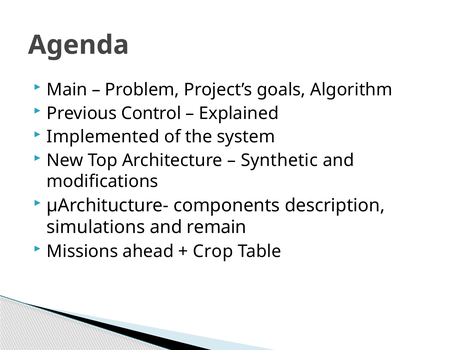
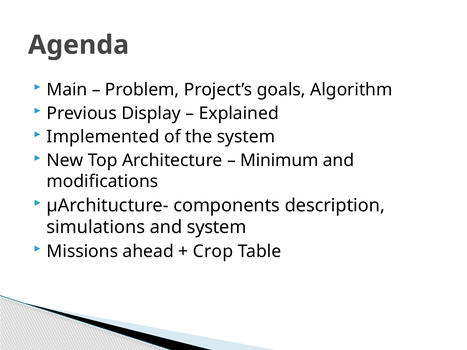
Control: Control -> Display (151, 113)
Synthetic: Synthetic -> Minimum (279, 161)
and remain: remain -> system (217, 227)
